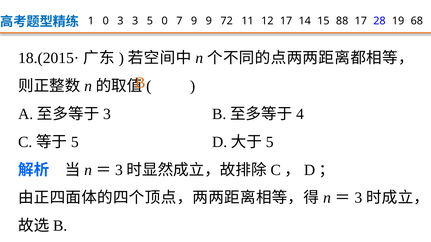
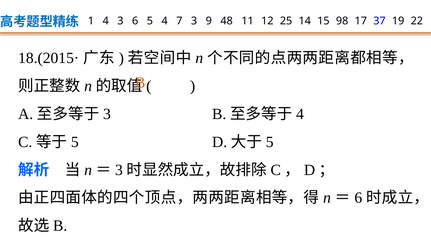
1 0: 0 -> 4 (106, 21)
3 3: 3 -> 6 (135, 21)
5 0: 0 -> 4 (165, 21)
7 9: 9 -> 3 (194, 21)
72: 72 -> 48 (227, 21)
12 17: 17 -> 25 (286, 21)
88: 88 -> 98 (342, 21)
28: 28 -> 37 (379, 21)
68: 68 -> 22 (417, 21)
3: 3 -> 6 (358, 198)
